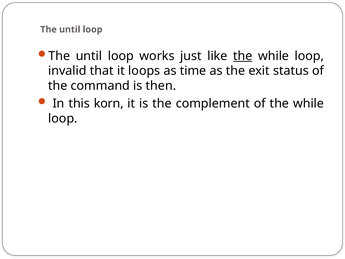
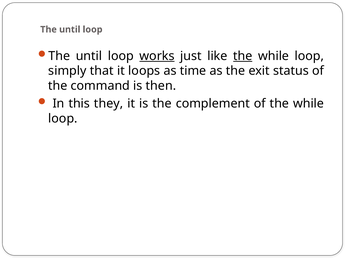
works underline: none -> present (157, 56)
invalid: invalid -> simply (67, 71)
korn: korn -> they (109, 103)
